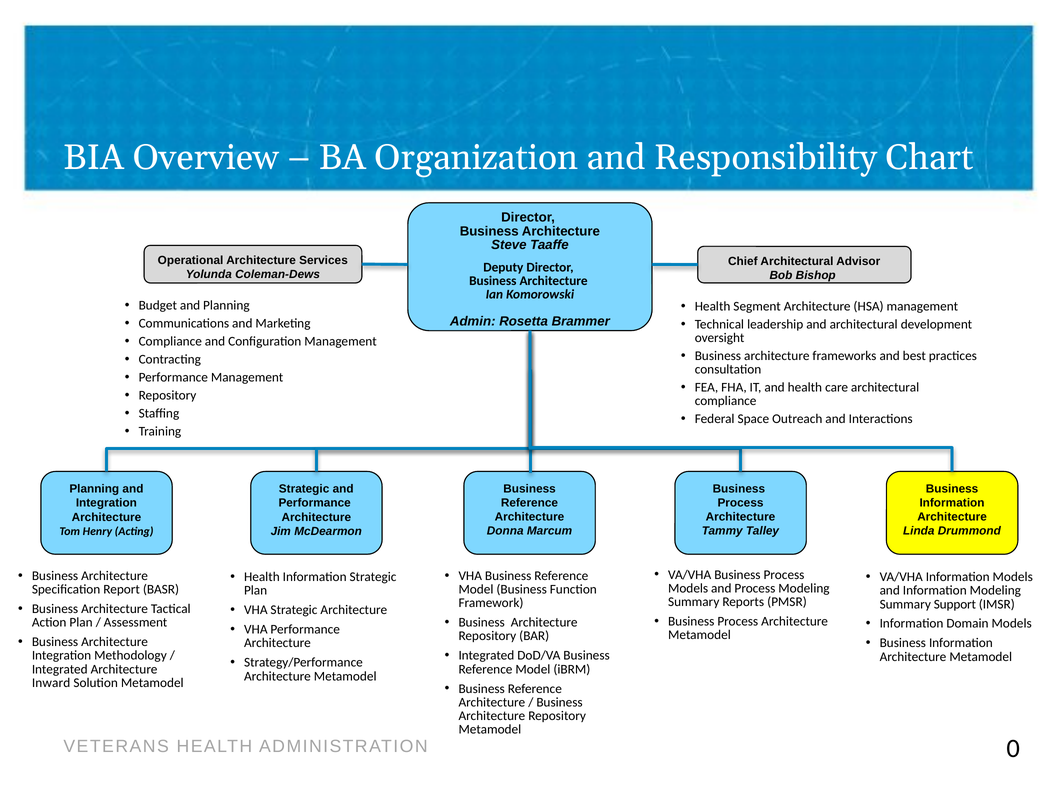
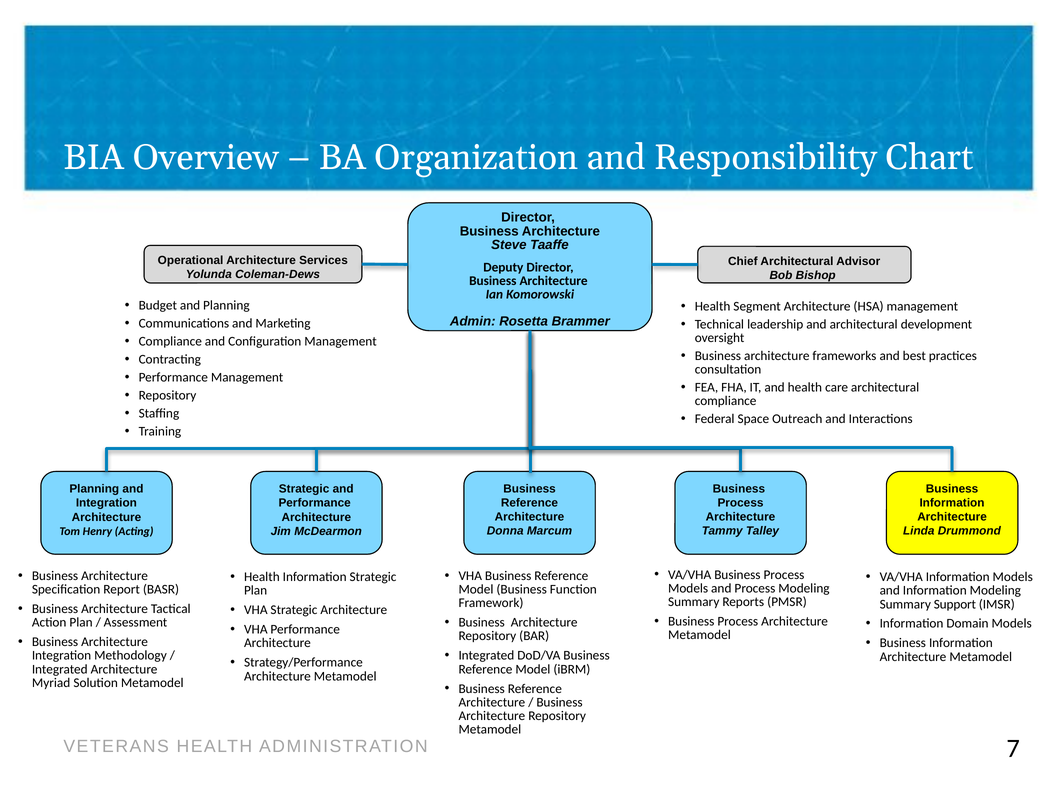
Inward: Inward -> Myriad (51, 683)
0: 0 -> 7 (1013, 748)
